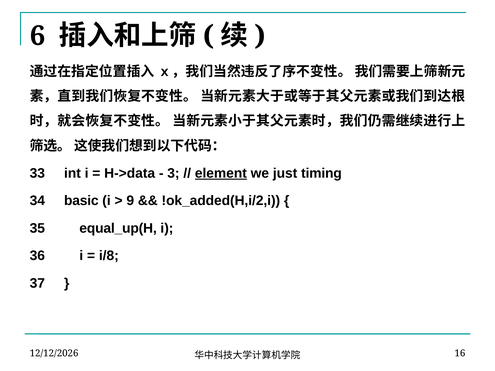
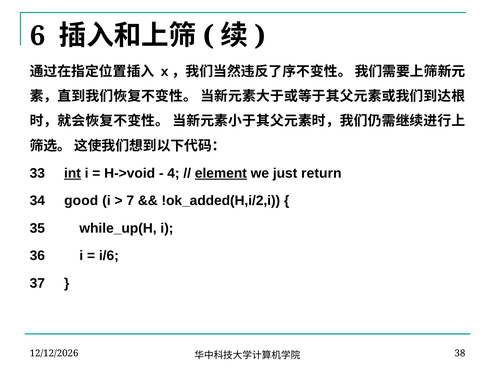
int underline: none -> present (72, 173)
H->data: H->data -> H->void (130, 173)
3: 3 -> 4 (173, 173)
timing: timing -> return (321, 173)
basic: basic -> good (81, 201)
9: 9 -> 7 (130, 201)
equal_up(H: equal_up(H -> while_up(H (118, 228)
i/8: i/8 -> i/6 (109, 256)
16: 16 -> 38 (460, 354)
